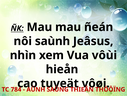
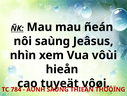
nôi saùnh: saùnh -> saùng (52, 41)
